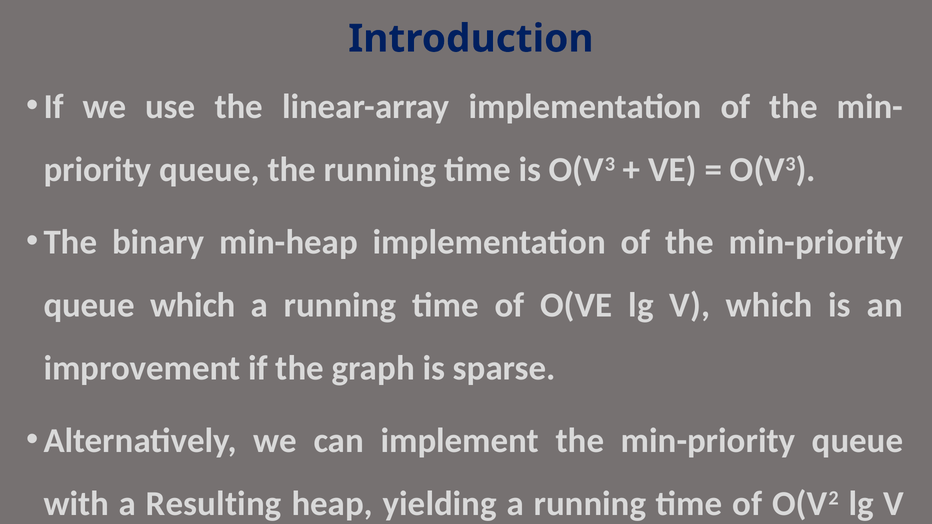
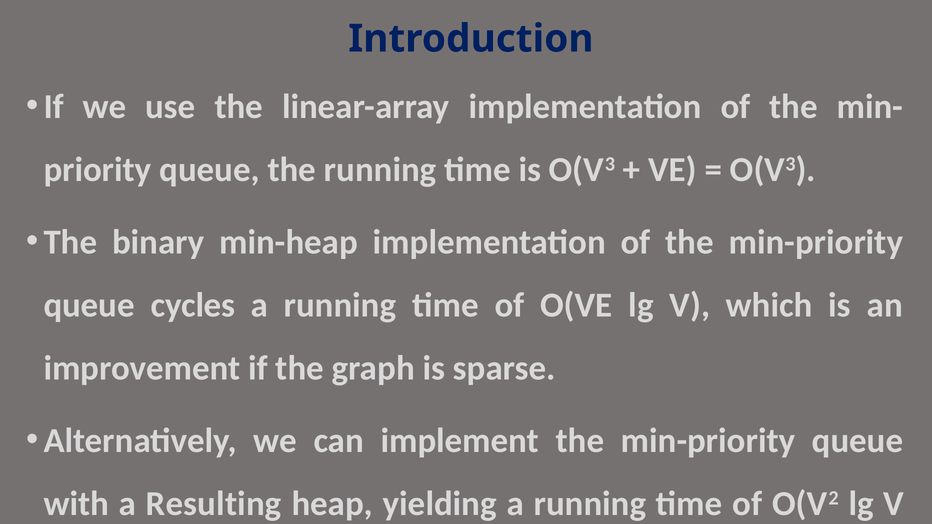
queue which: which -> cycles (193, 305)
